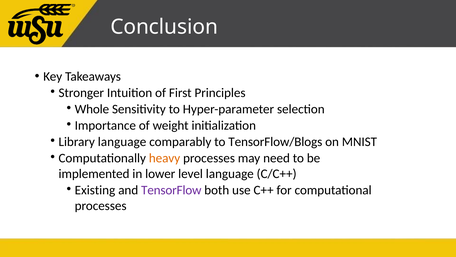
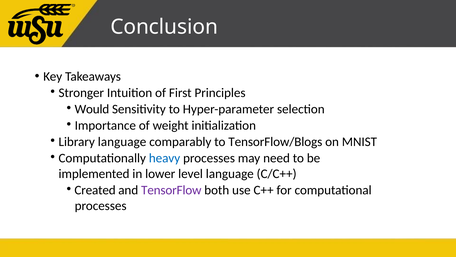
Whole: Whole -> Would (92, 109)
heavy colour: orange -> blue (165, 158)
Existing: Existing -> Created (95, 190)
